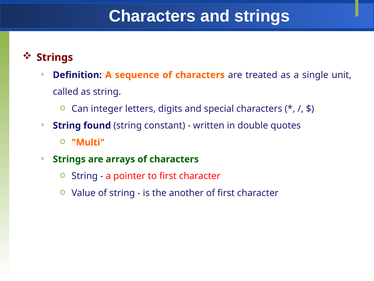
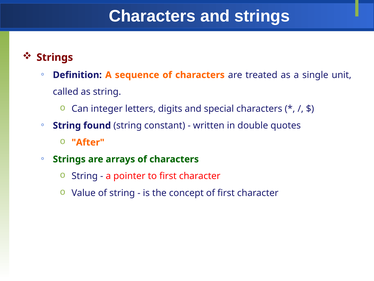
Multi: Multi -> After (88, 142)
another: another -> concept (186, 193)
